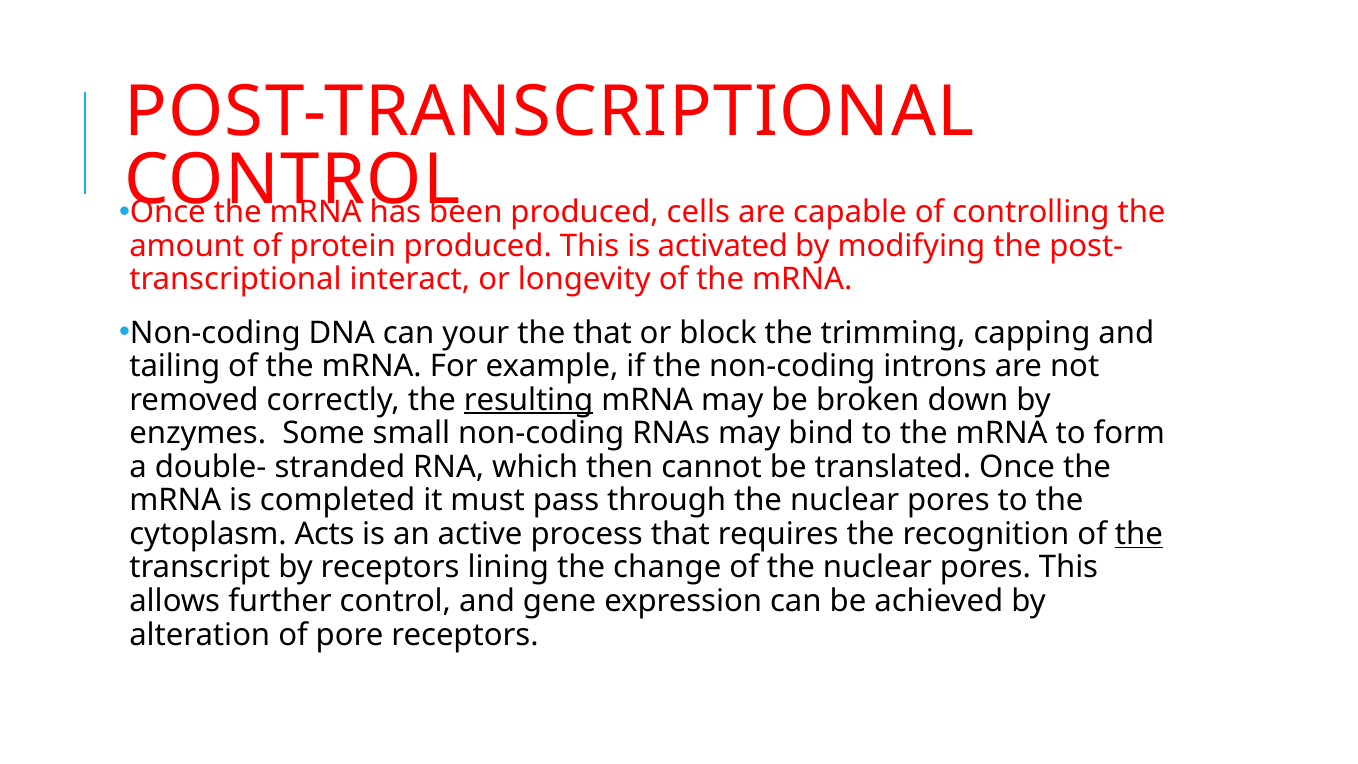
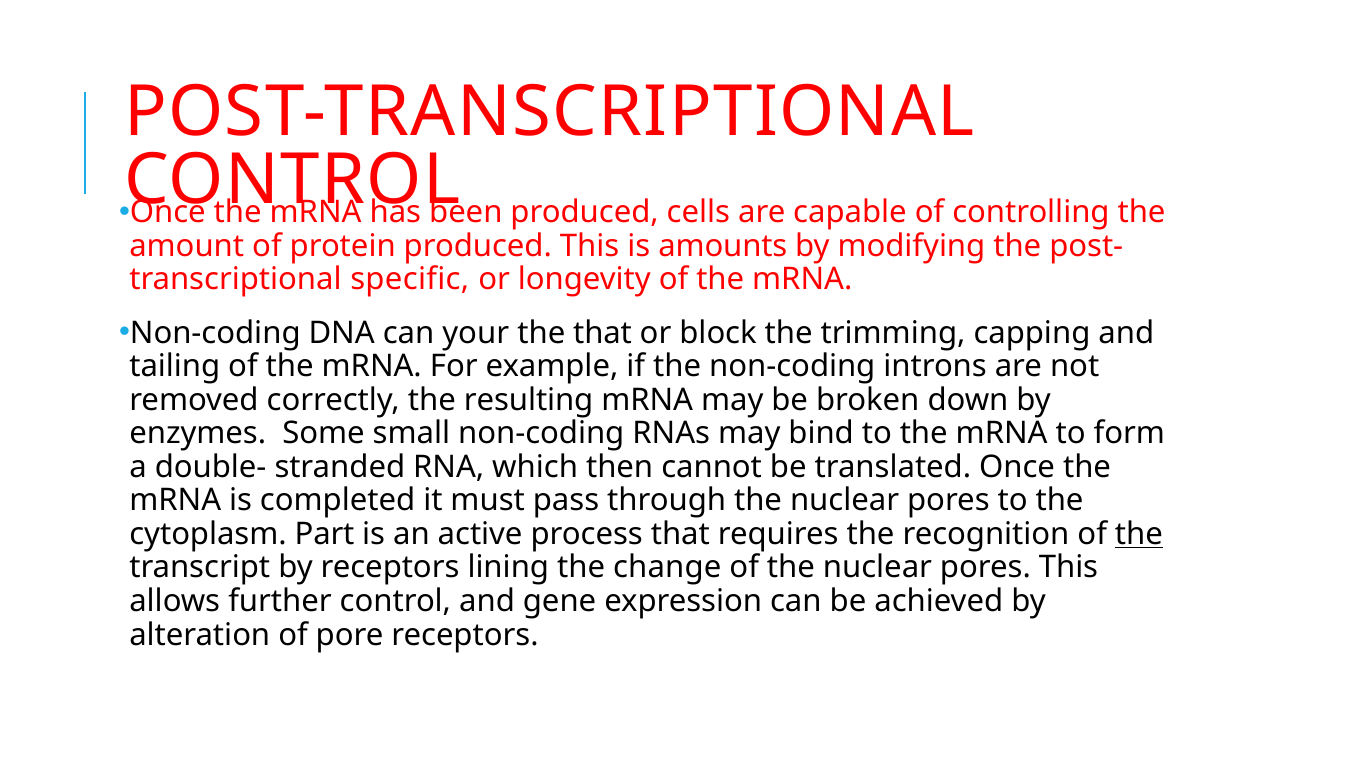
activated: activated -> amounts (723, 246)
interact: interact -> specific (410, 279)
resulting underline: present -> none (529, 400)
Acts: Acts -> Part (325, 534)
